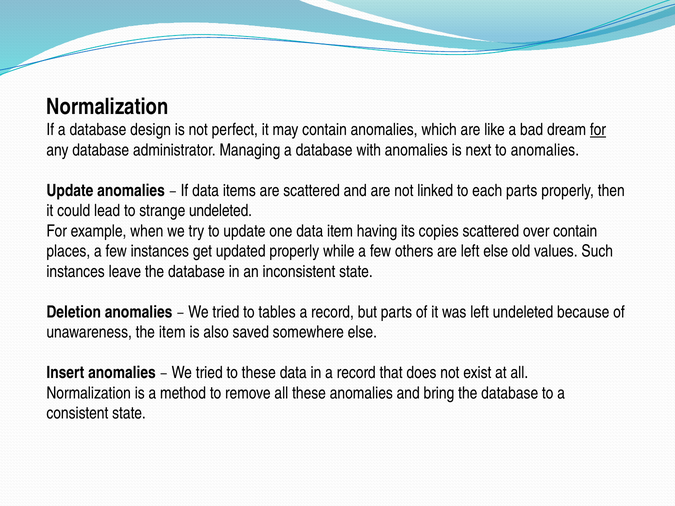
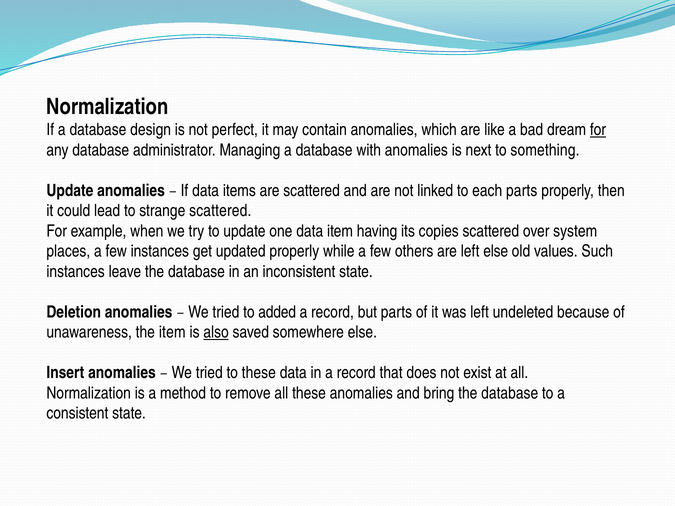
to anomalies: anomalies -> something (545, 150)
strange undeleted: undeleted -> scattered (220, 211)
over contain: contain -> system (575, 231)
tables: tables -> added (277, 312)
also underline: none -> present (216, 332)
